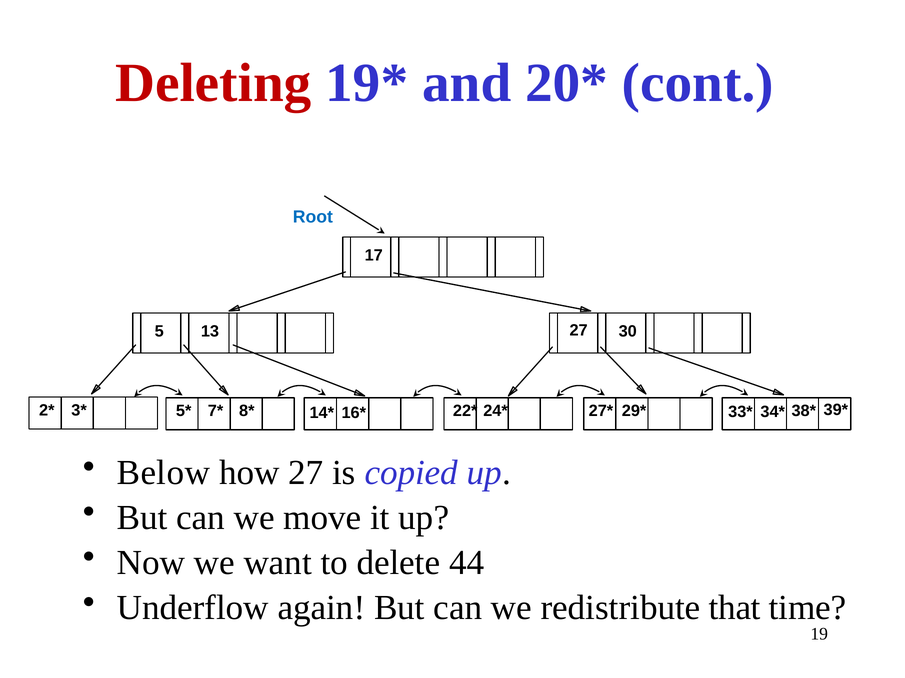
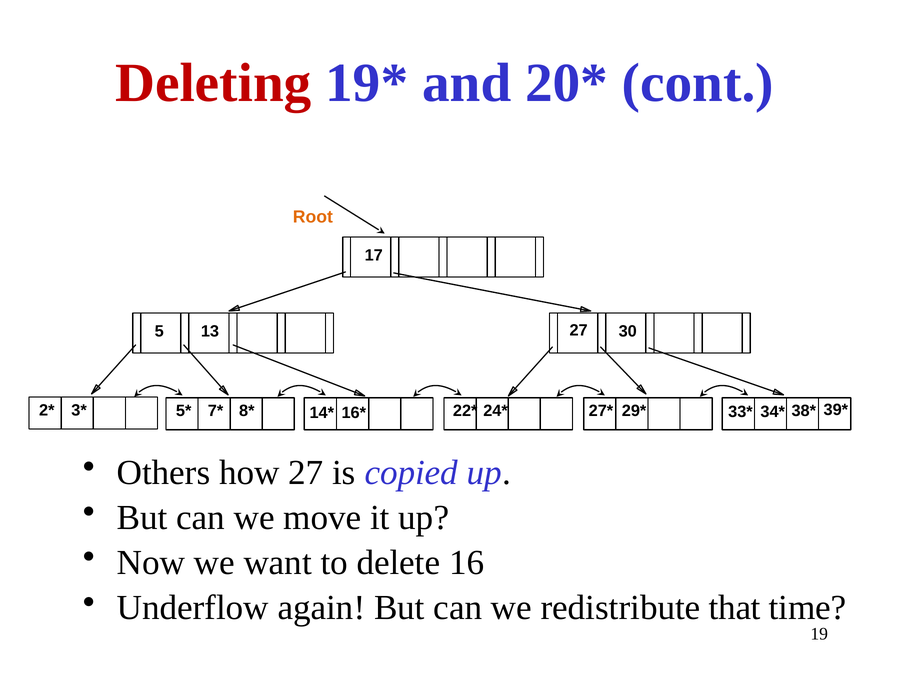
Root colour: blue -> orange (313, 217)
Below: Below -> Others (164, 473)
44: 44 -> 16 (467, 563)
